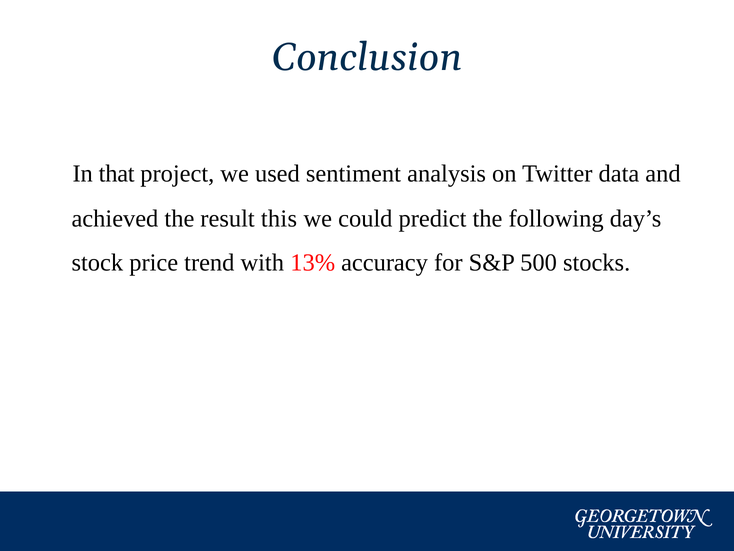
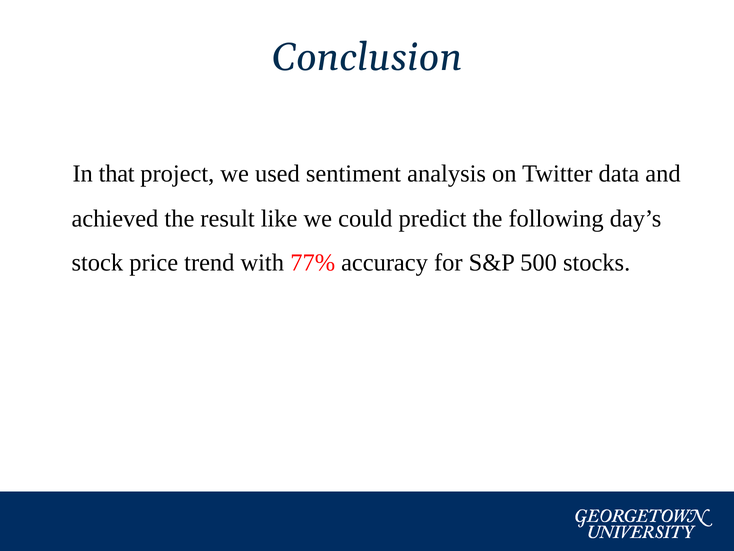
this: this -> like (279, 218)
13%: 13% -> 77% (313, 262)
